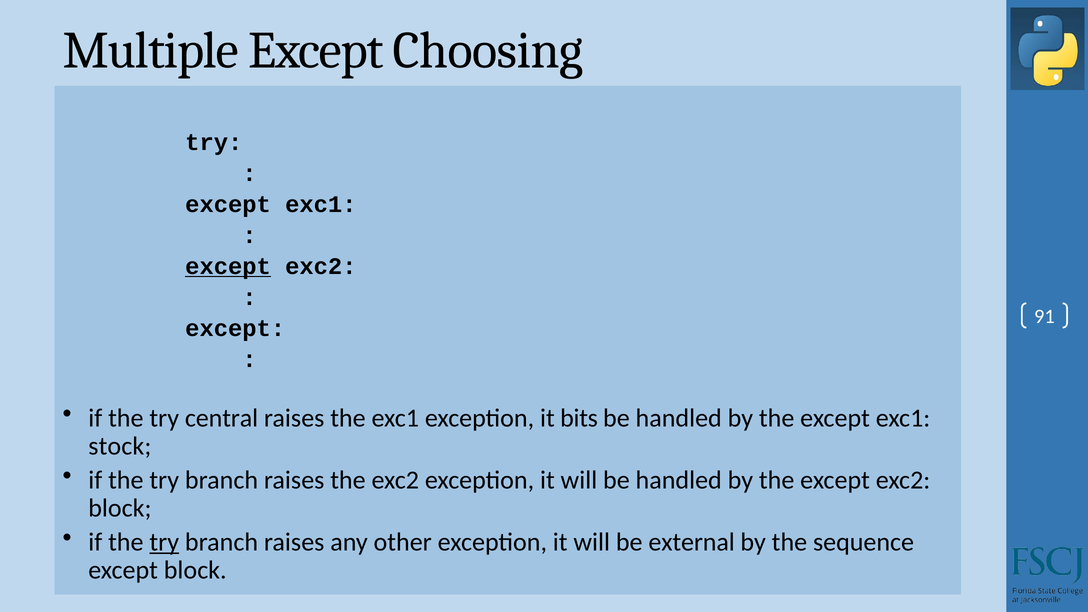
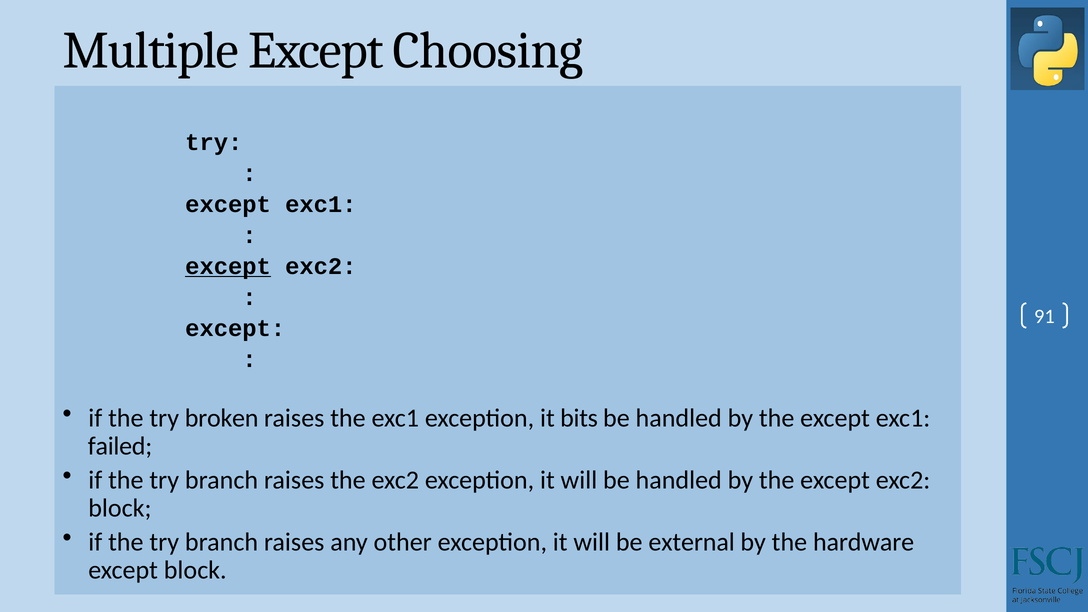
central: central -> broken (222, 418)
stock: stock -> failed (120, 446)
try underline: present -> none (164, 542)
sequence: sequence -> hardware (864, 542)
